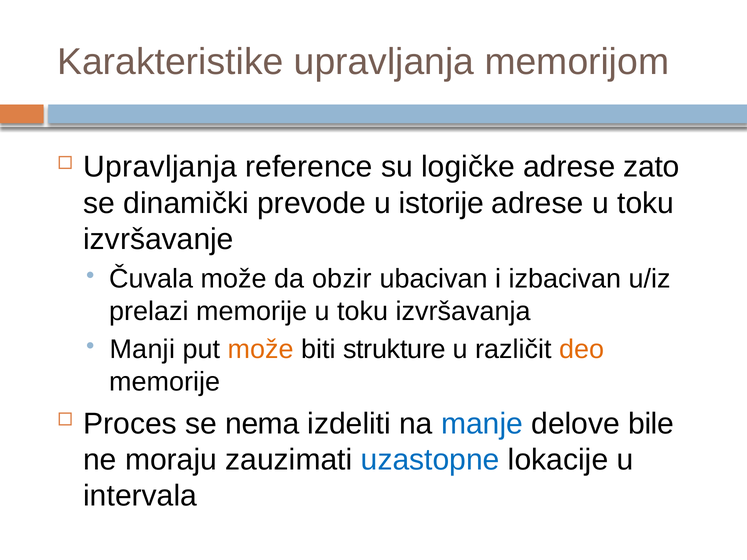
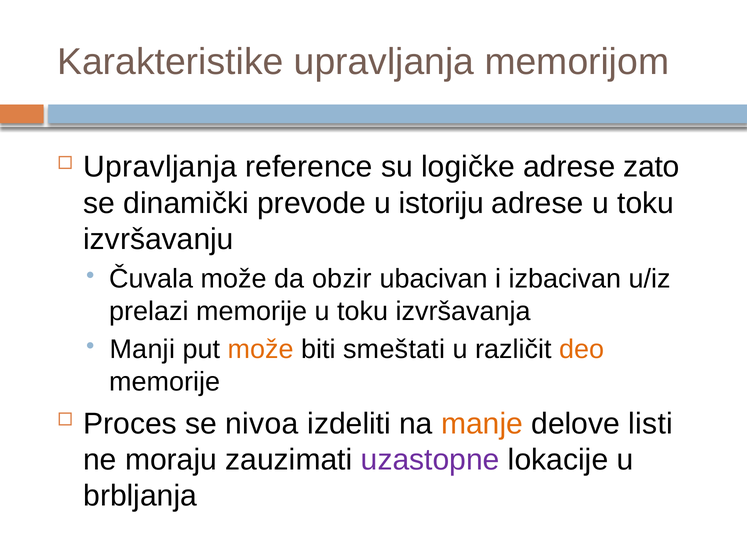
istorije: istorije -> istoriju (441, 203)
izvršavanje: izvršavanje -> izvršavanju (158, 239)
strukture: strukture -> smeštati (394, 350)
nema: nema -> nivoa (262, 424)
manje colour: blue -> orange (482, 424)
bile: bile -> listi (651, 424)
uzastopne colour: blue -> purple (430, 460)
intervala: intervala -> brbljanja (140, 496)
